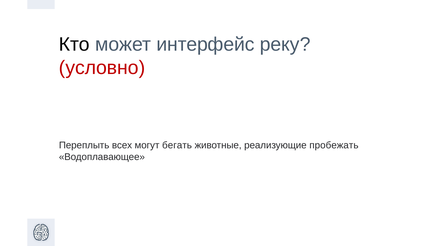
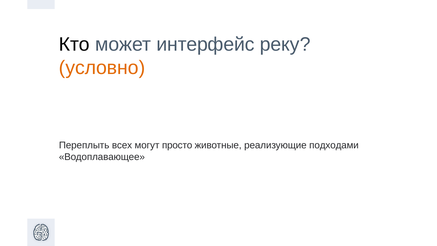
условно colour: red -> orange (102, 68)
бегать: бегать -> просто (177, 145)
пробежать: пробежать -> подходами (334, 145)
